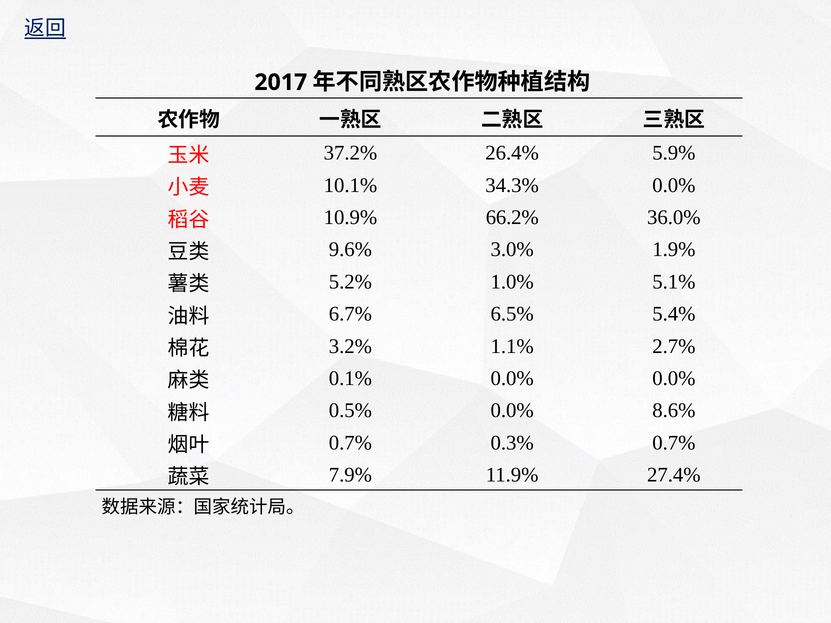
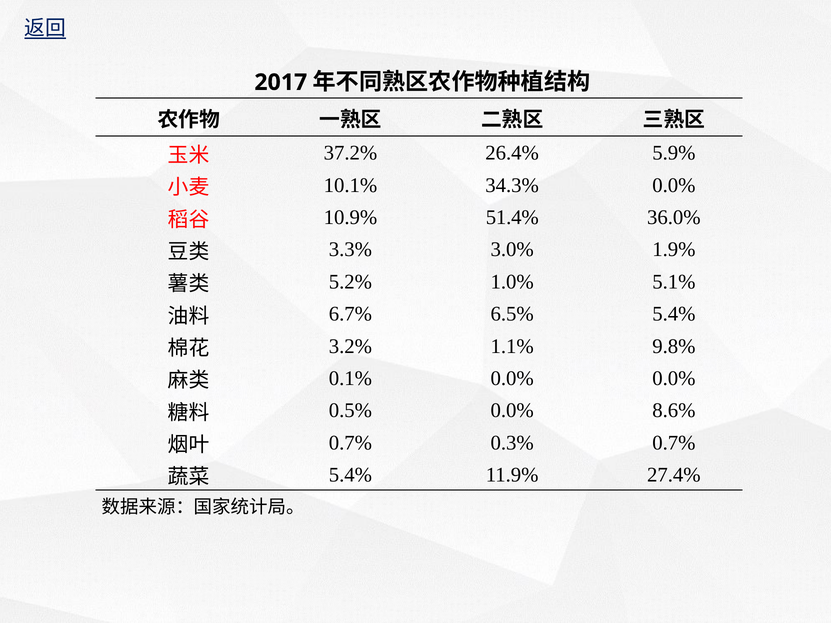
66.2%: 66.2% -> 51.4% (512, 218)
9.6%: 9.6% -> 3.3% (350, 250)
2.7%: 2.7% -> 9.8% (674, 346)
7.9%: 7.9% -> 5.4% (350, 475)
